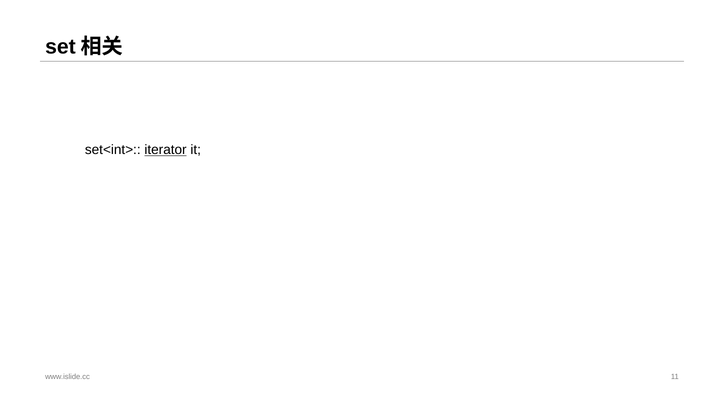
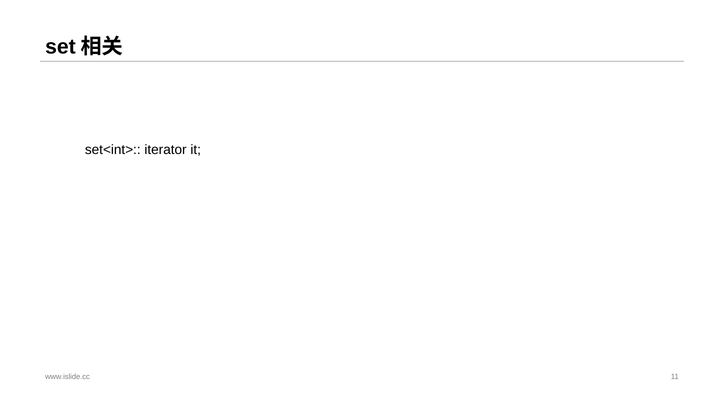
iterator underline: present -> none (166, 150)
